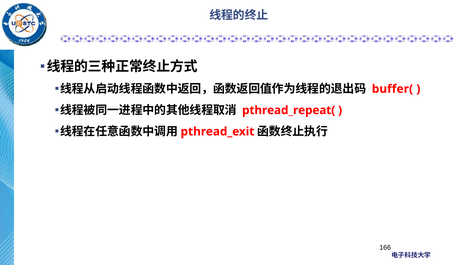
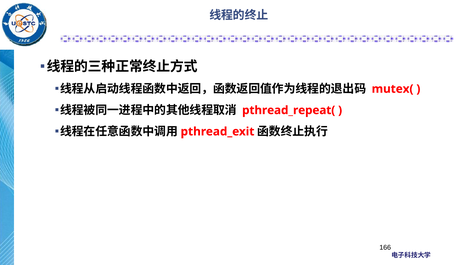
buffer(: buffer( -> mutex( (393, 89)
